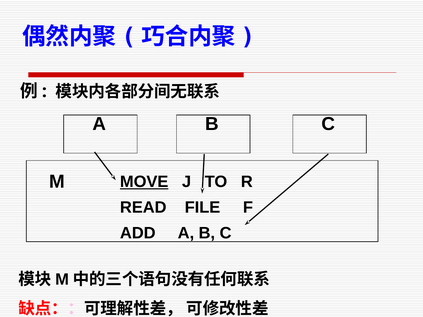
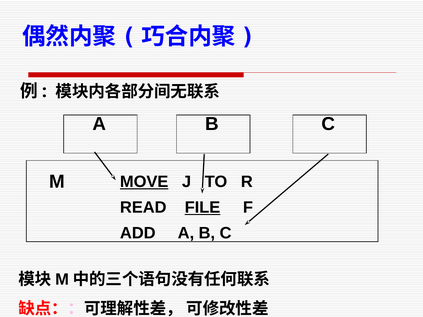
FILE underline: none -> present (202, 208)
